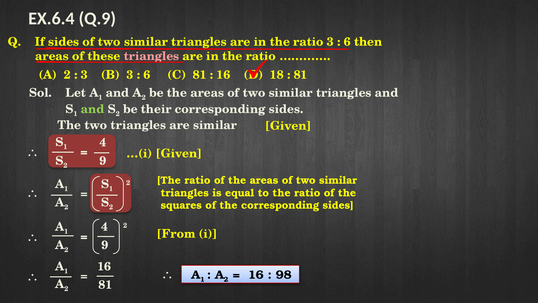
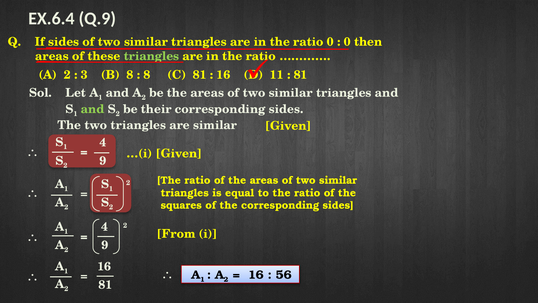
ratio 3: 3 -> 0 (330, 42)
6: 6 -> 0 (347, 42)
triangles colour: pink -> light green (151, 56)
B 3: 3 -> 8 (130, 75)
6: 6 -> 8 (147, 75)
18: 18 -> 11 (277, 75)
98: 98 -> 56 (284, 275)
